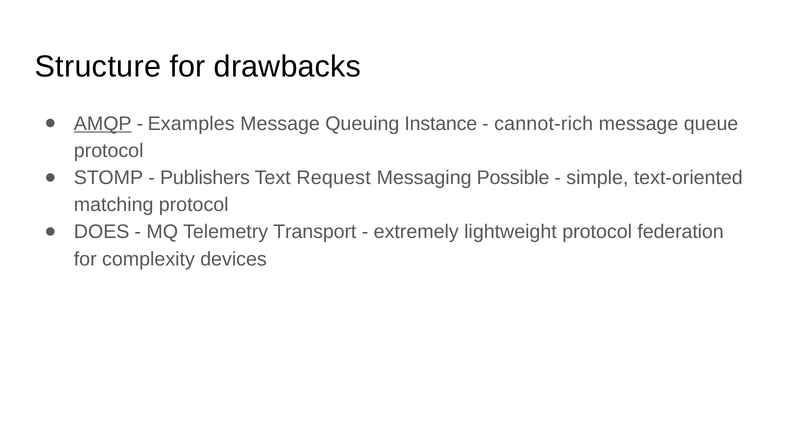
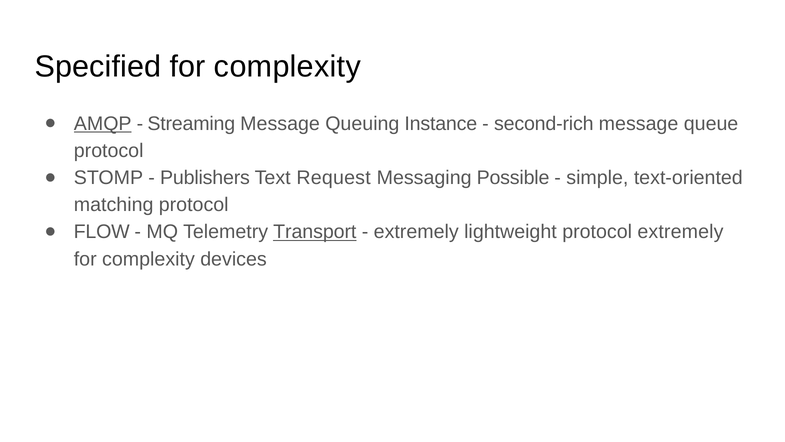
Structure: Structure -> Specified (98, 67)
drawbacks: drawbacks -> complexity (287, 67)
Examples: Examples -> Streaming (191, 123)
cannot-rich: cannot-rich -> second-rich (544, 123)
DOES: DOES -> FLOW (102, 232)
Transport underline: none -> present (315, 232)
protocol federation: federation -> extremely (680, 232)
